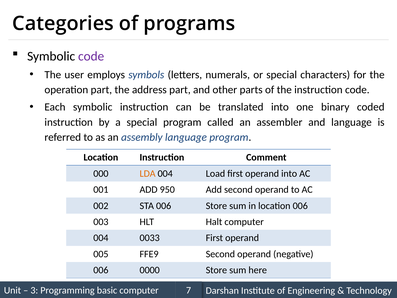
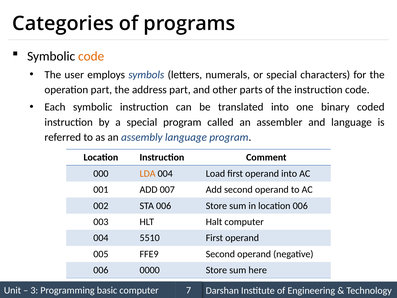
code colour: purple -> orange (91, 56)
950: 950 -> 007 (167, 189)
0033: 0033 -> 5510 (150, 238)
